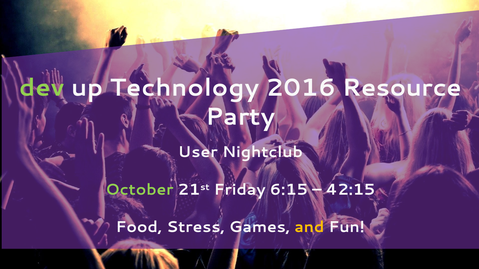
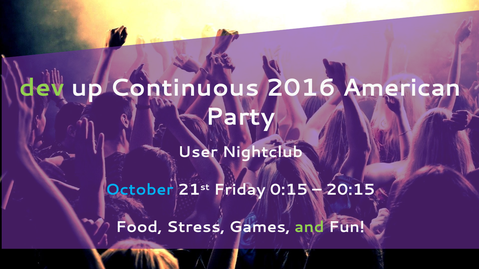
Technology: Technology -> Continuous (184, 88)
Resource: Resource -> American (402, 88)
October colour: light green -> light blue (140, 190)
6:15: 6:15 -> 0:15 (289, 190)
42:15: 42:15 -> 20:15 (350, 190)
and colour: yellow -> light green (309, 227)
